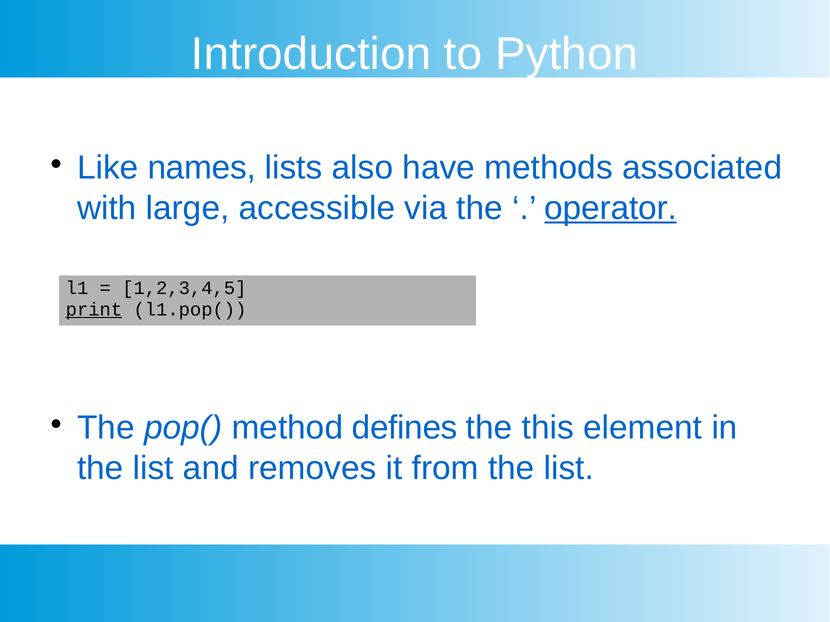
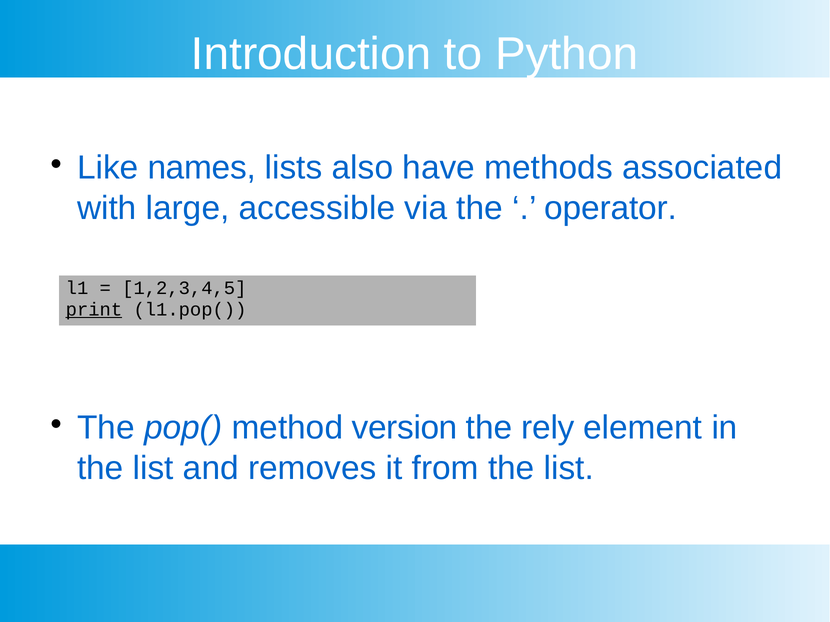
operator underline: present -> none (611, 208)
defines: defines -> version (405, 428)
this: this -> rely (548, 428)
